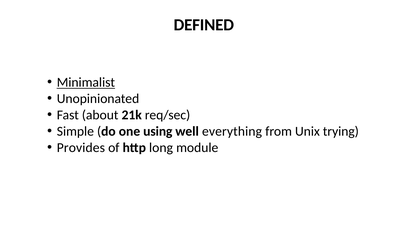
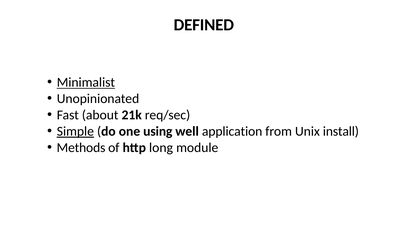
Simple underline: none -> present (75, 131)
everything: everything -> application (232, 131)
trying: trying -> install (341, 131)
Provides: Provides -> Methods (81, 148)
